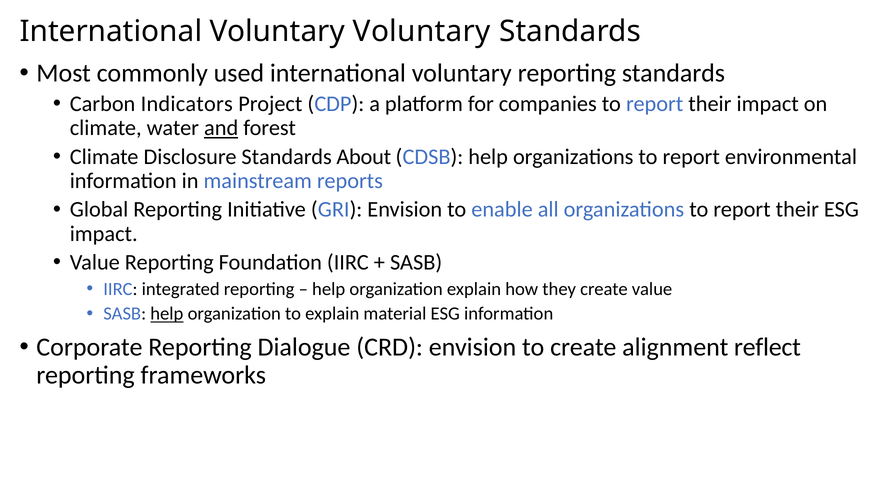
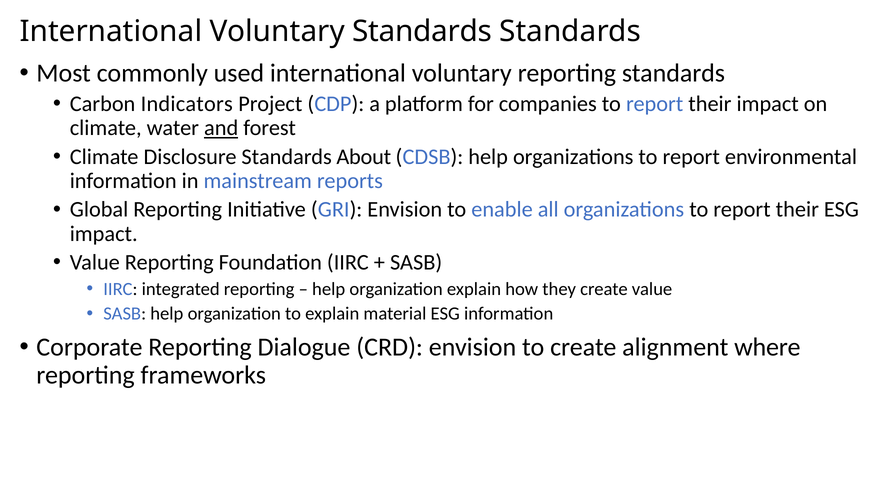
Voluntary Voluntary: Voluntary -> Standards (422, 31)
help underline: present -> none (167, 314)
reflect: reflect -> where (767, 347)
